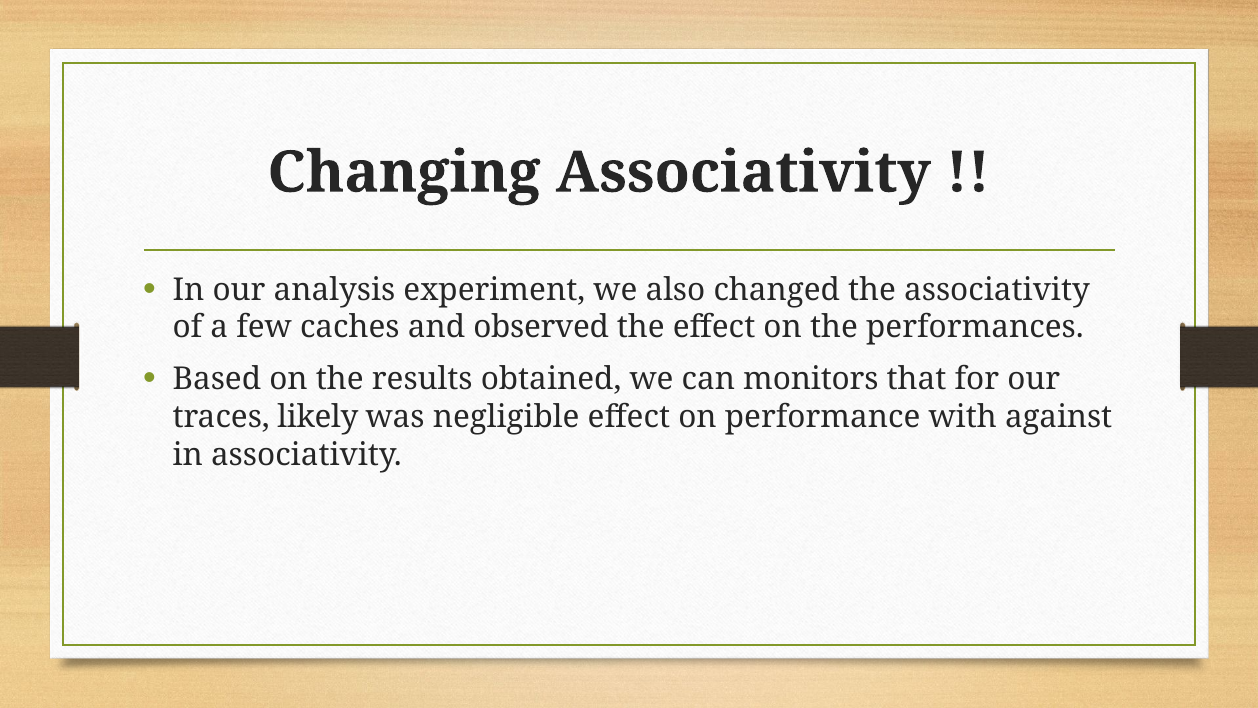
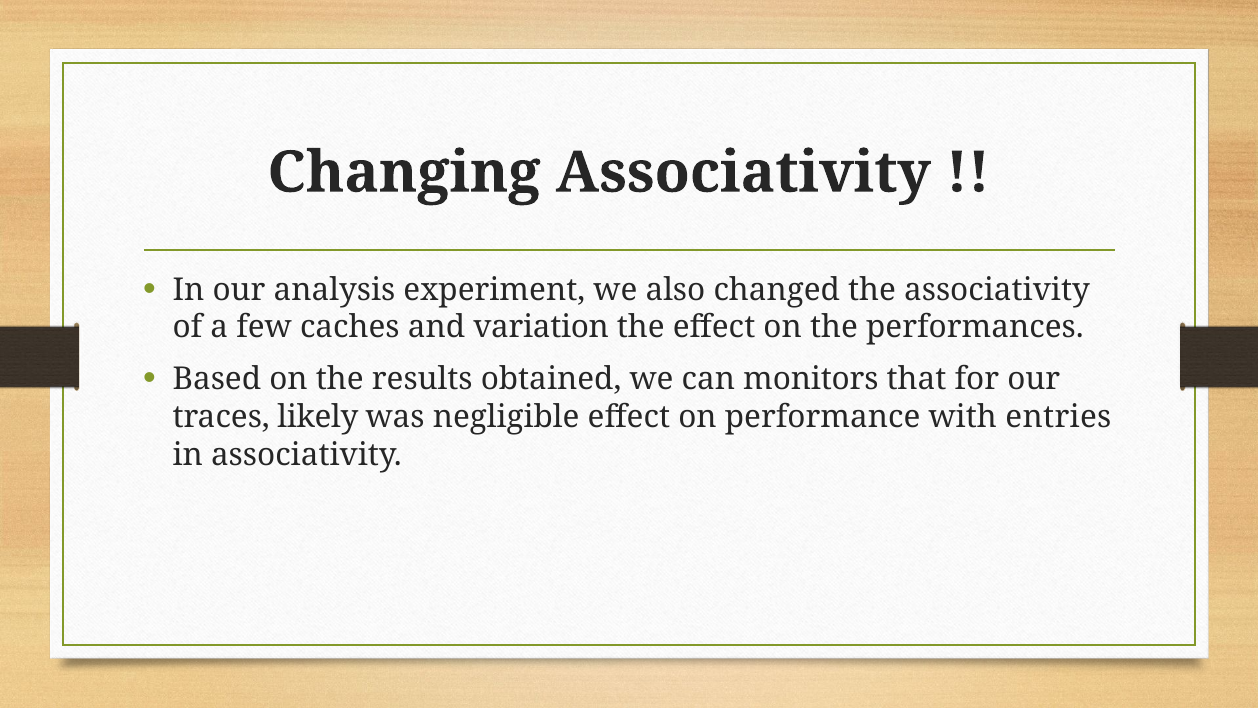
observed: observed -> variation (541, 327)
against: against -> entries (1058, 417)
